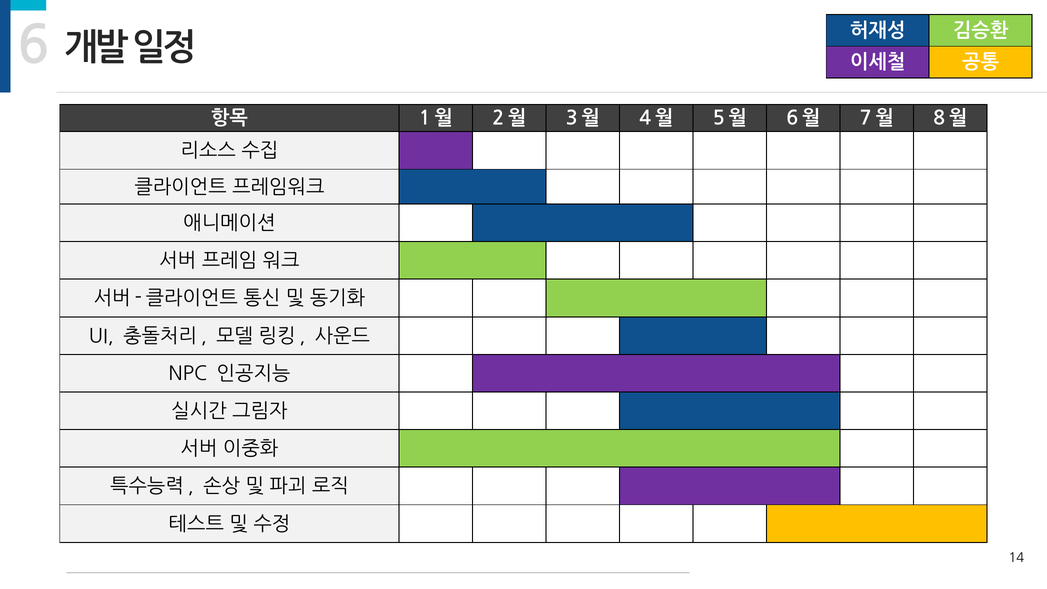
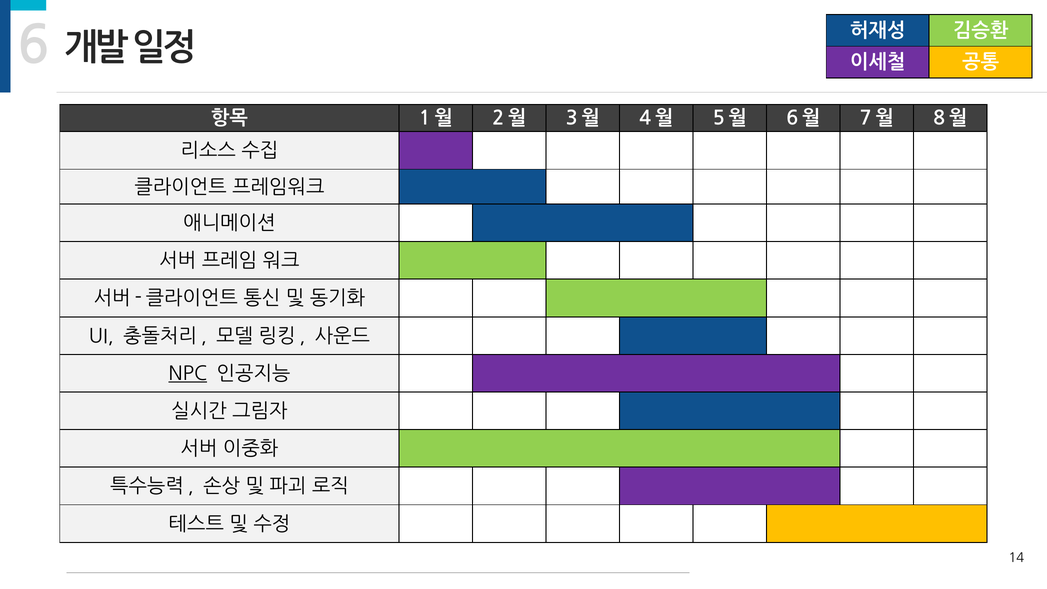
NPC underline: none -> present (188, 374)
